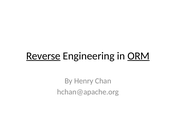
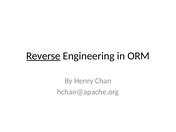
ORM underline: present -> none (139, 56)
